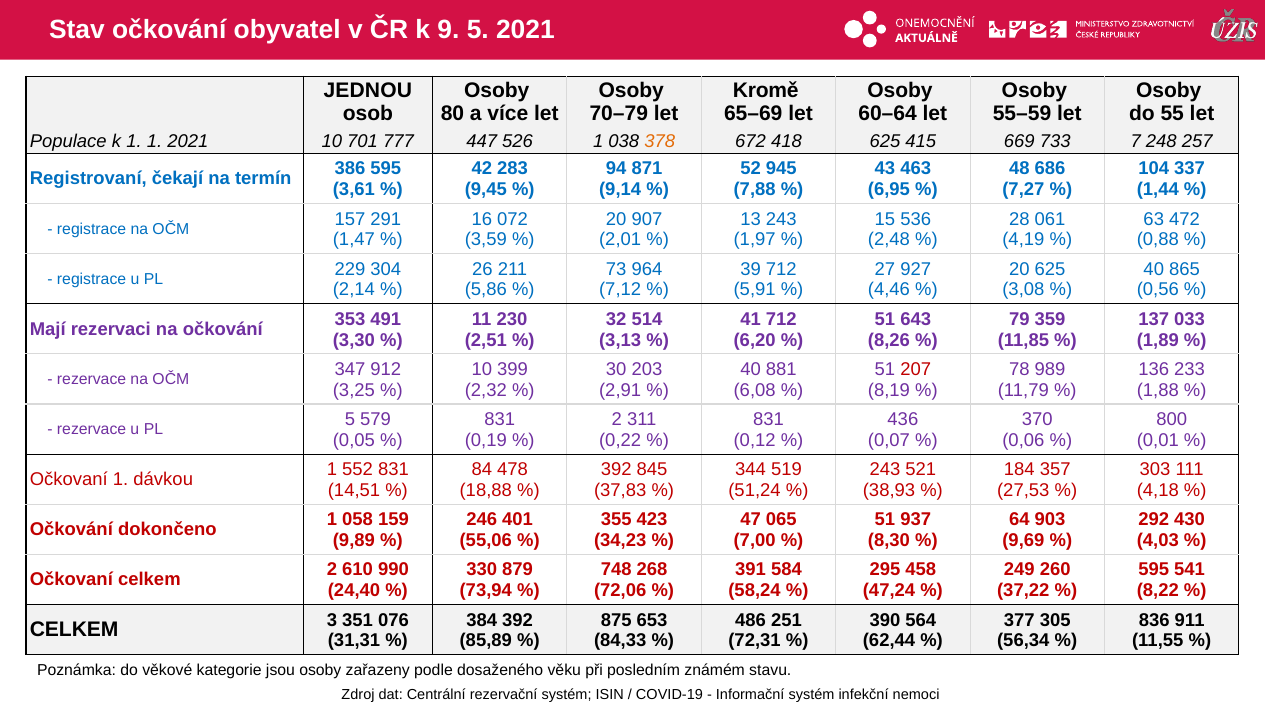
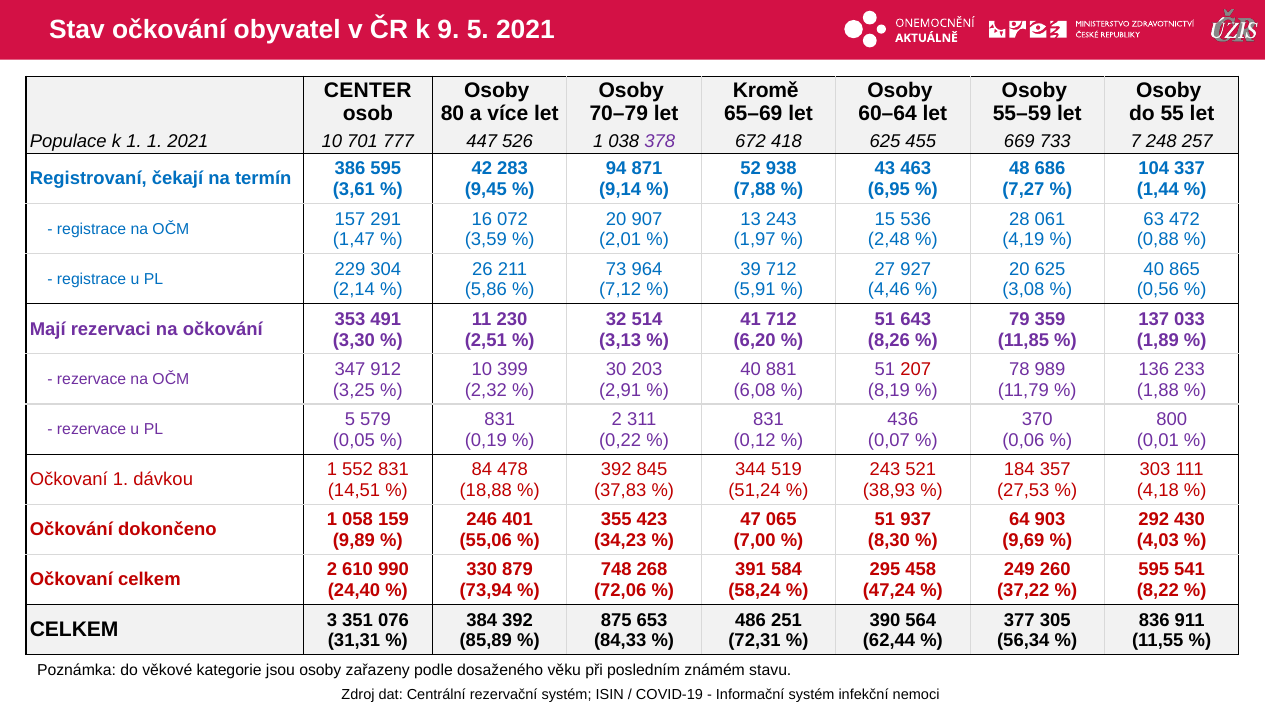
JEDNOU: JEDNOU -> CENTER (368, 90)
378 colour: orange -> purple (660, 141)
415: 415 -> 455 (921, 141)
945: 945 -> 938 (781, 169)
